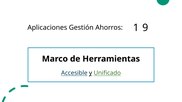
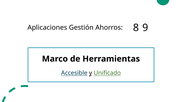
Ahorros 1: 1 -> 8 (136, 28)
